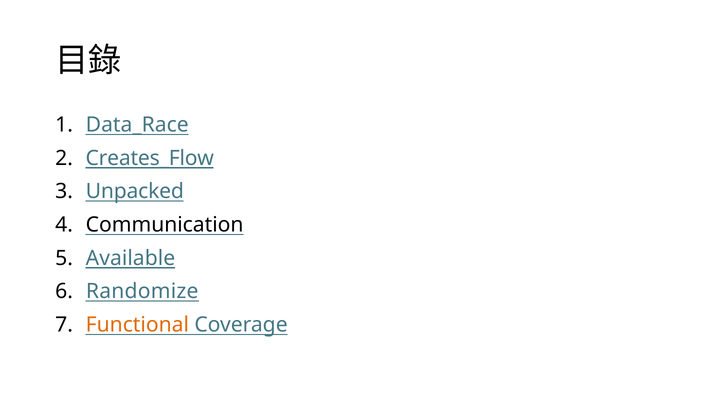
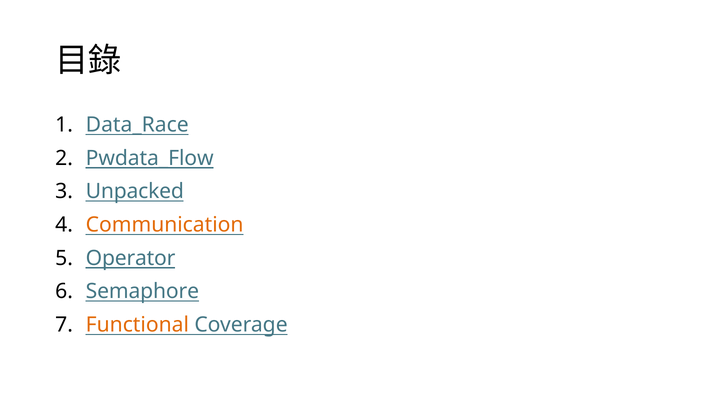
Creates_Flow: Creates_Flow -> Pwdata_Flow (150, 158)
Communication colour: black -> orange (165, 225)
Available: Available -> Operator (131, 258)
Randomize: Randomize -> Semaphore (142, 292)
